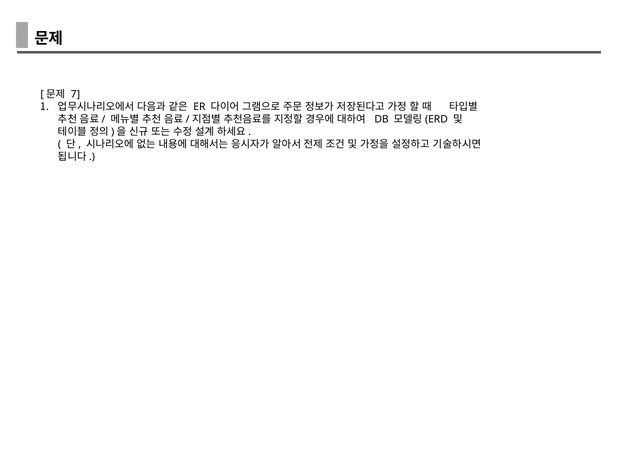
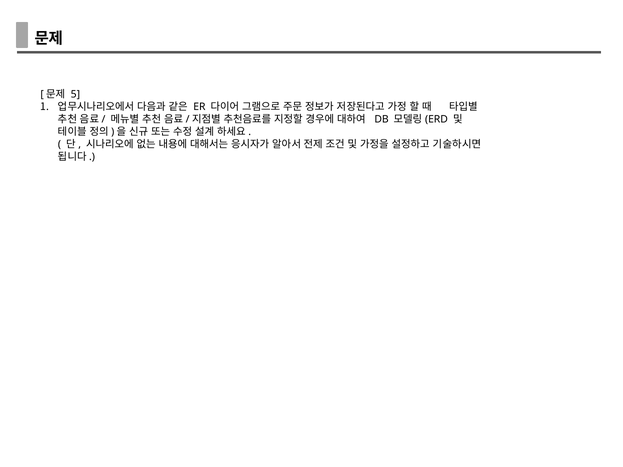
7: 7 -> 5 (75, 95)
